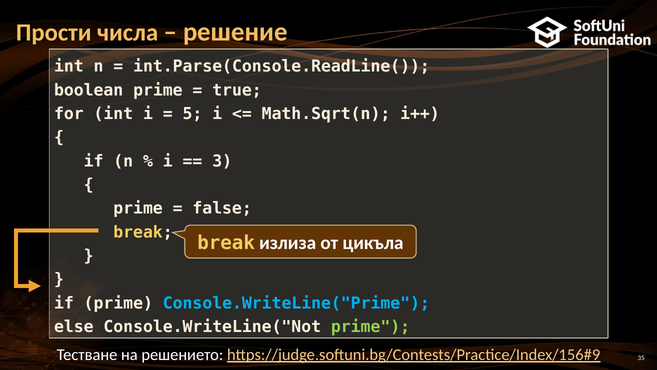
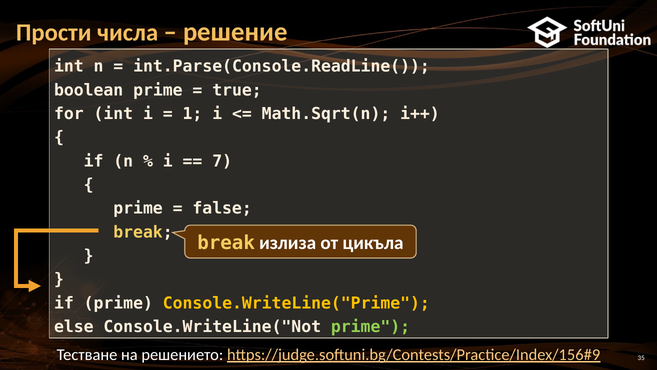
5: 5 -> 1 (192, 114)
3: 3 -> 7 (222, 161)
Console.WriteLine("Prime colour: light blue -> yellow (296, 303)
